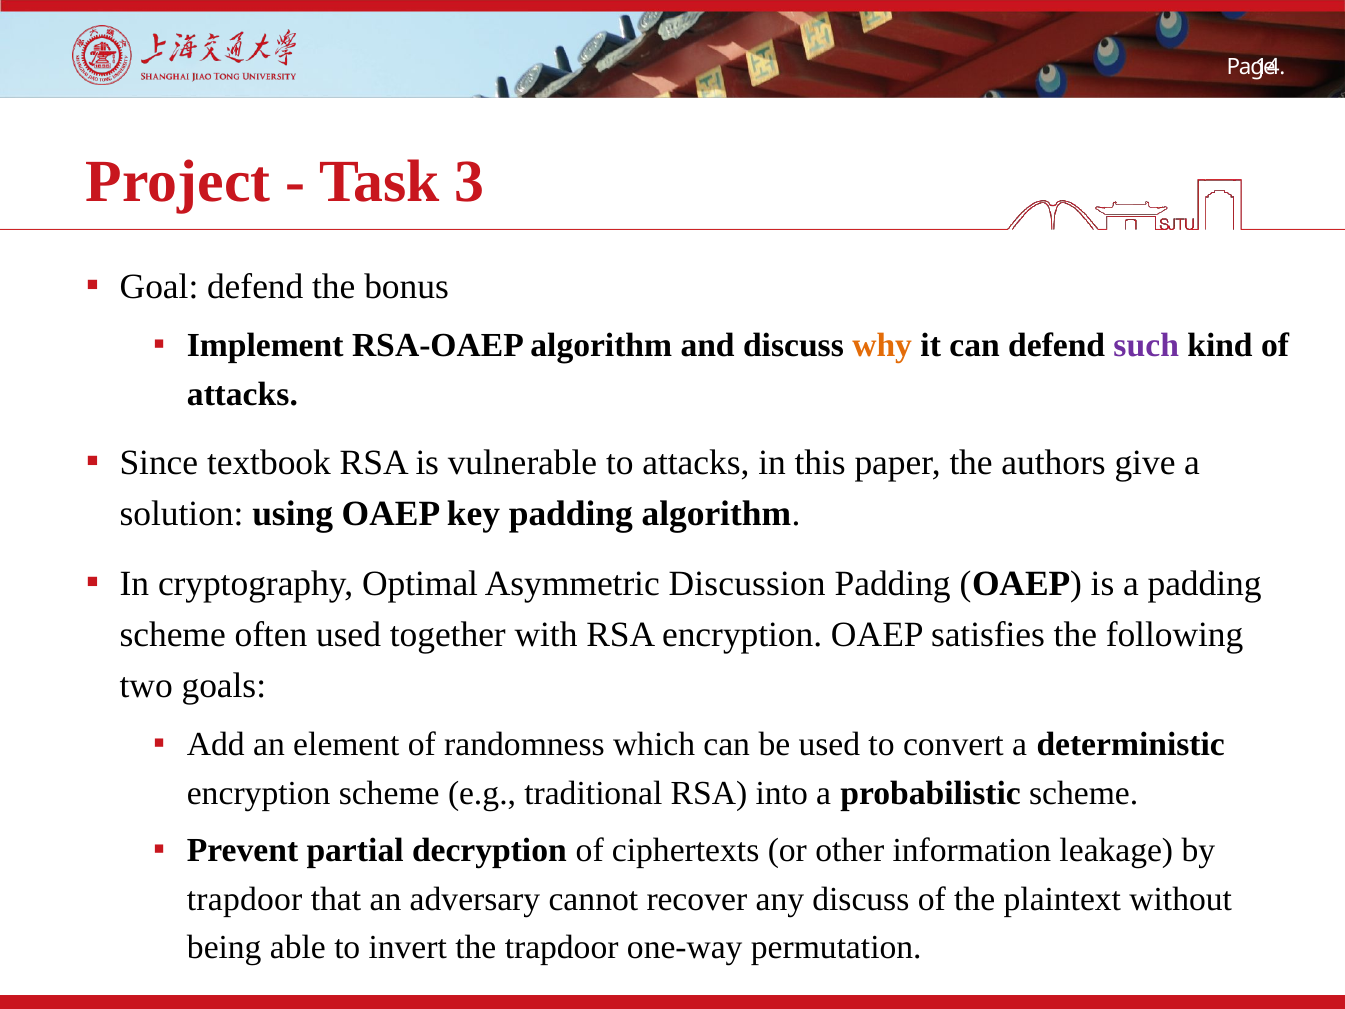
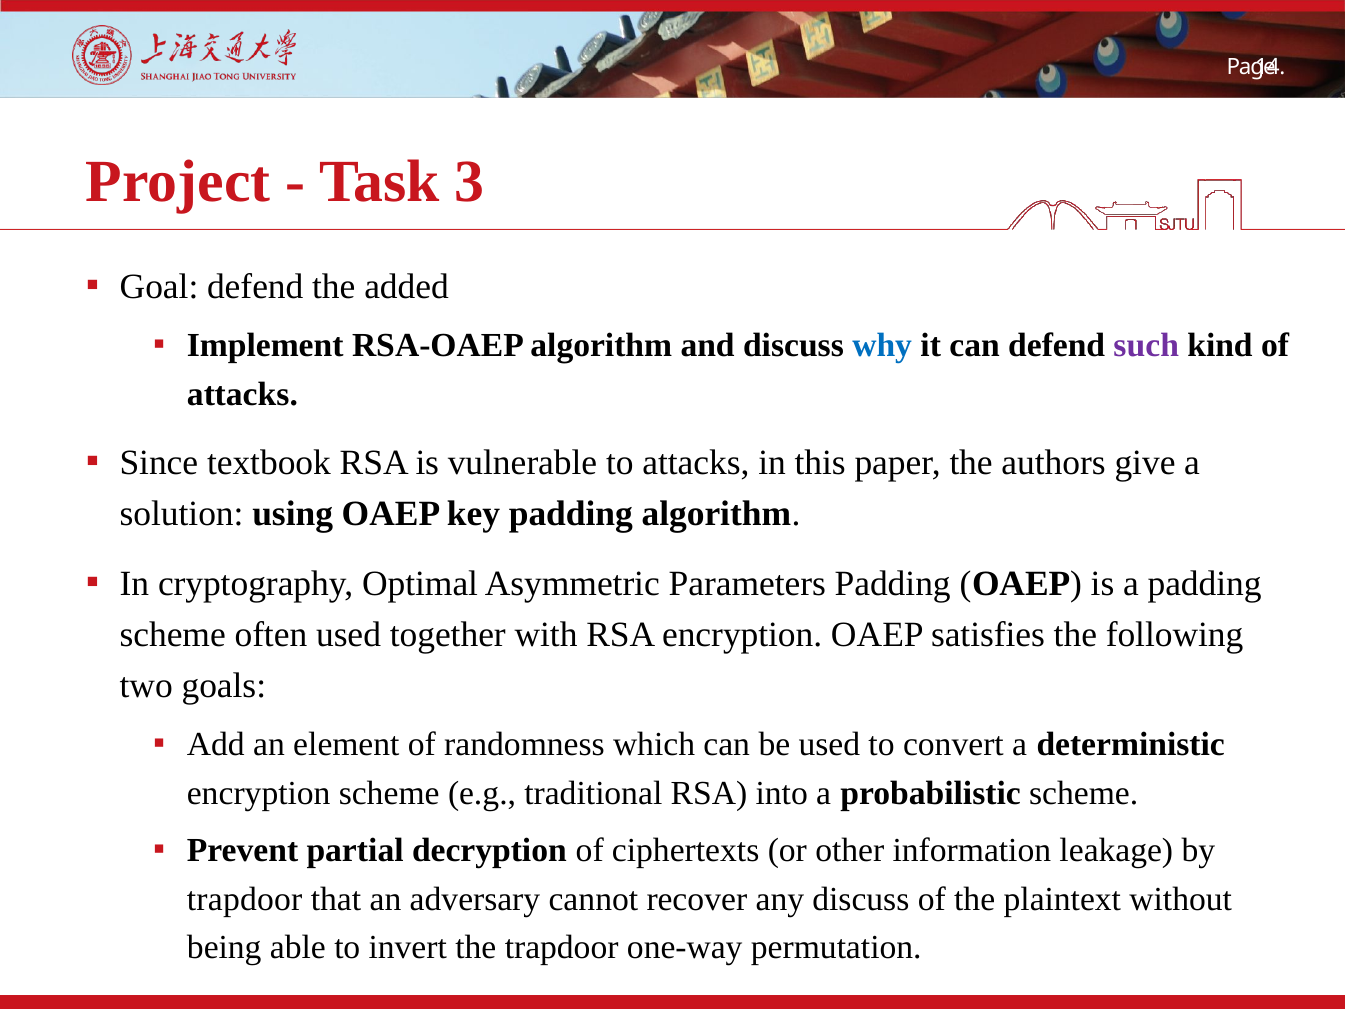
bonus: bonus -> added (407, 287)
why colour: orange -> blue (882, 346)
Discussion: Discussion -> Parameters (747, 584)
